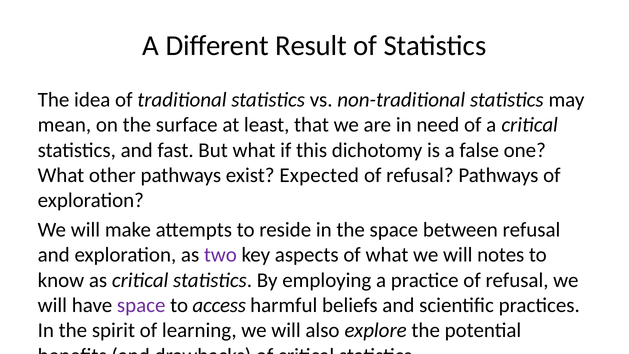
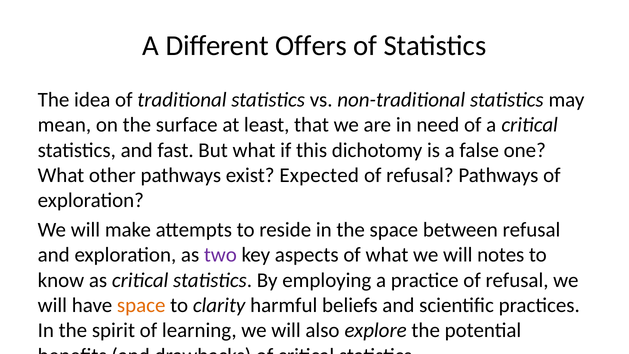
Result: Result -> Offers (311, 46)
space colour: purple -> orange (141, 305)
access: access -> clarity (219, 305)
